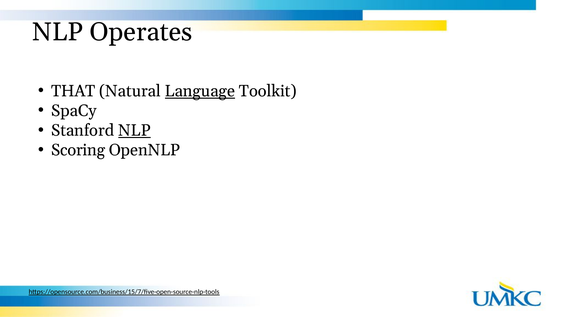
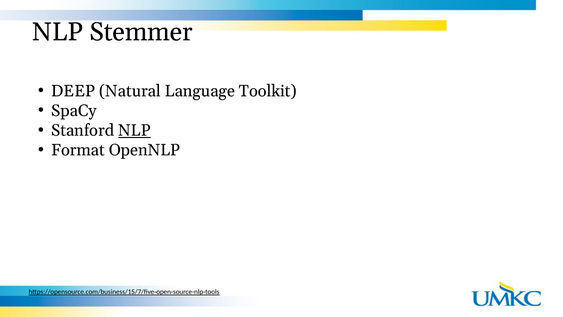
Operates: Operates -> Stemmer (141, 32)
THAT: THAT -> DEEP (73, 91)
Language underline: present -> none (200, 91)
Scoring: Scoring -> Format (78, 150)
